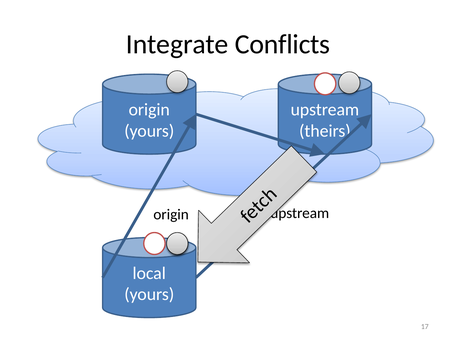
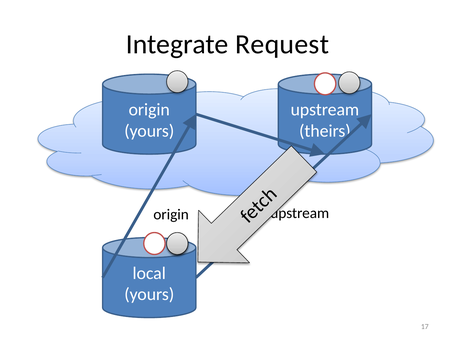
Conflicts: Conflicts -> Request (282, 44)
